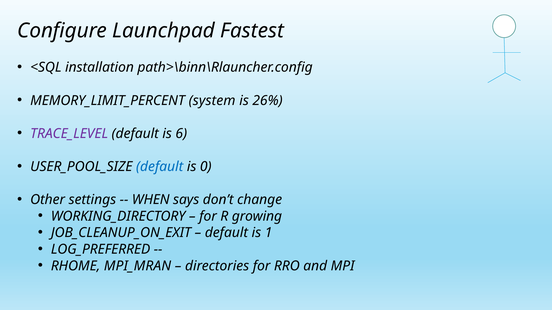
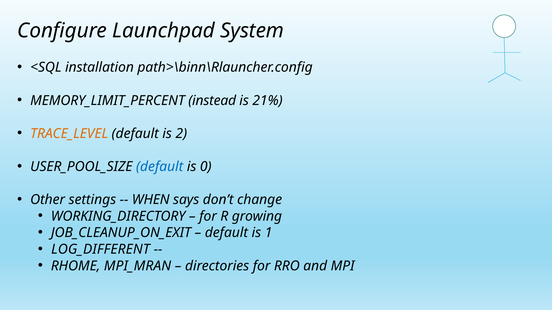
Fastest: Fastest -> System (252, 31)
system: system -> instead (212, 101)
26%: 26% -> 21% (268, 101)
TRACE_LEVEL colour: purple -> orange (69, 134)
6: 6 -> 2 (181, 134)
LOG_PREFERRED: LOG_PREFERRED -> LOG_DIFFERENT (100, 250)
